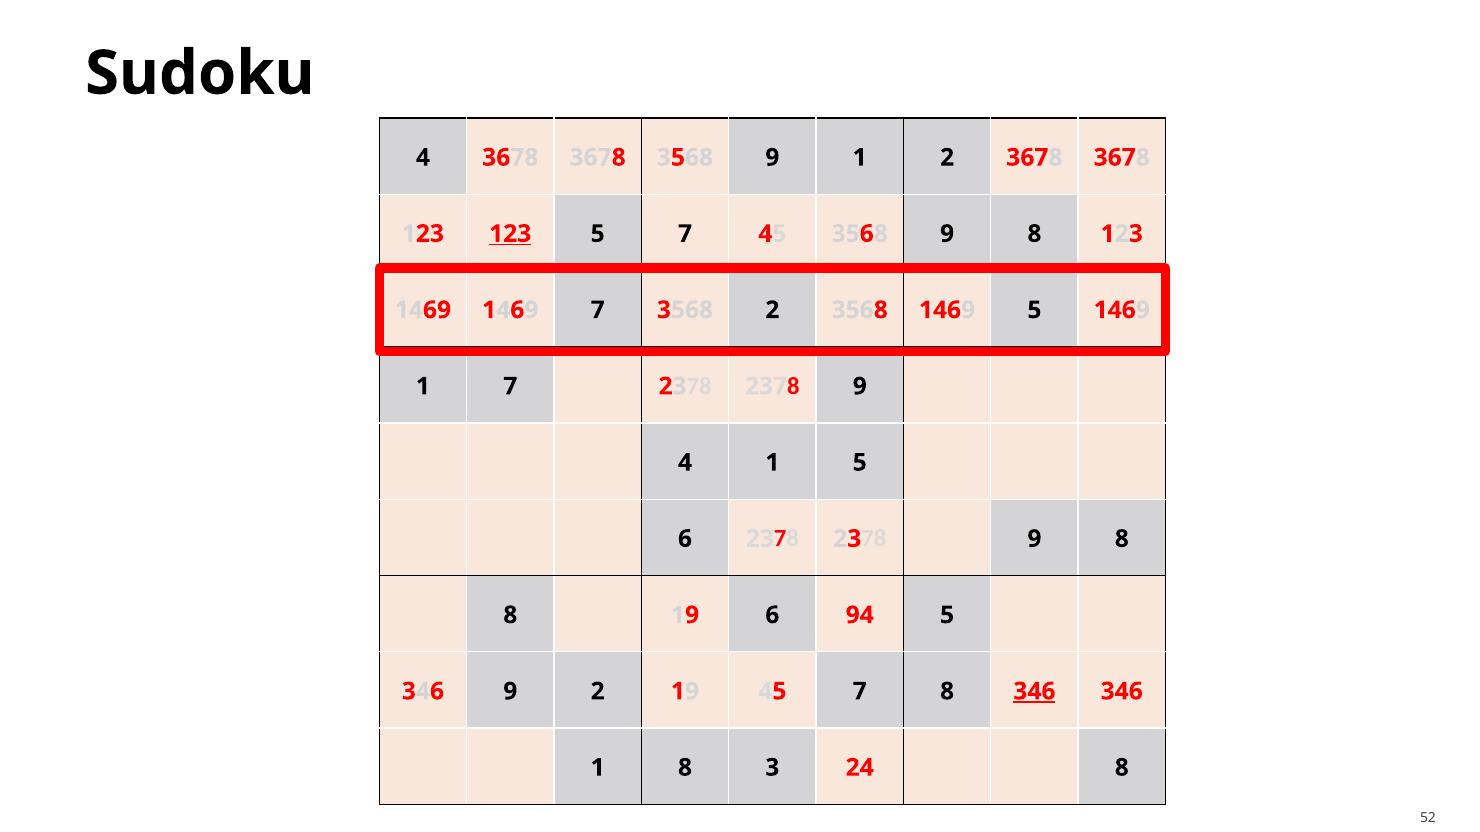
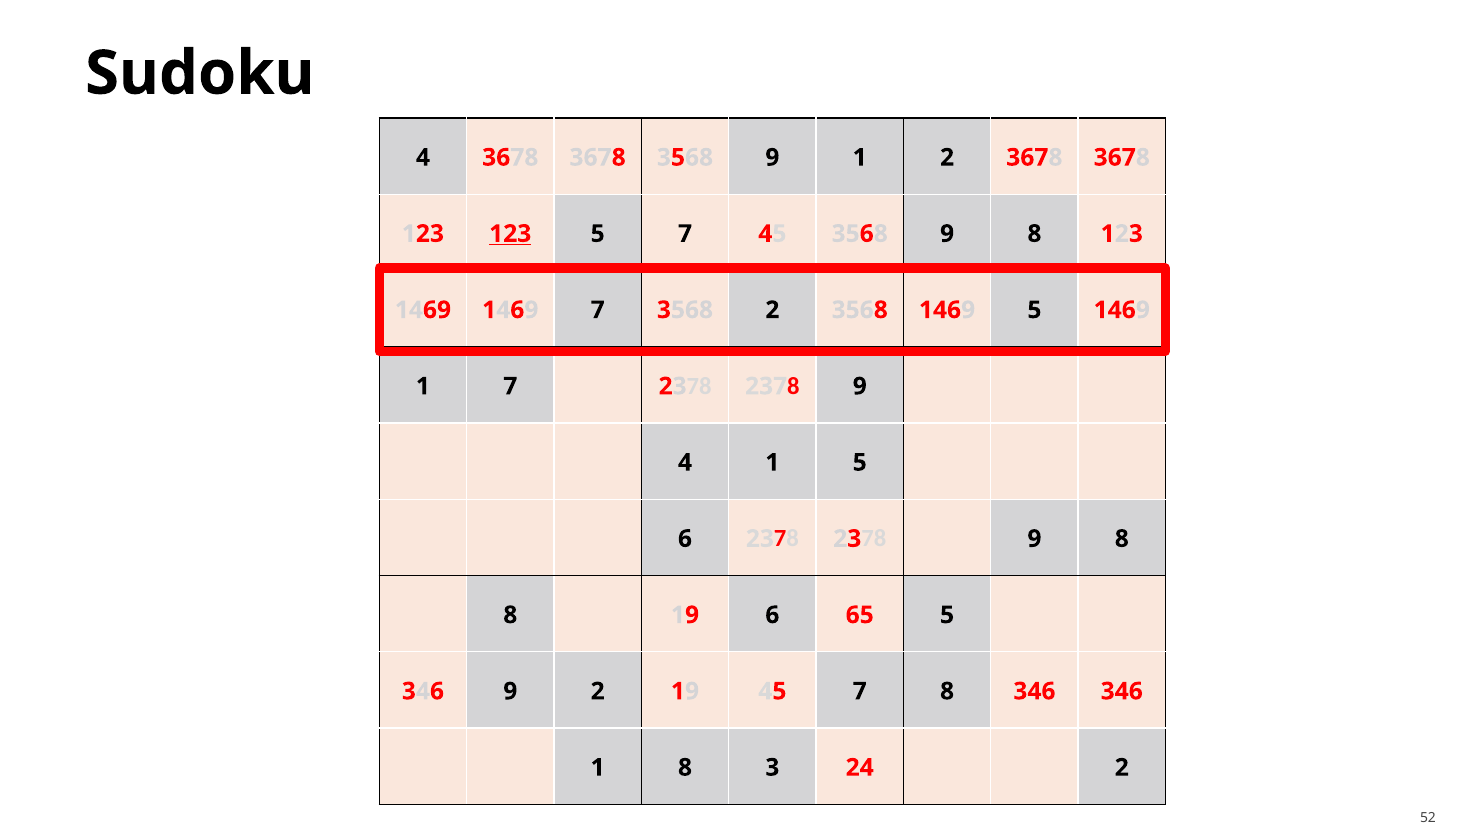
94: 94 -> 65 (860, 615)
346 underline: present -> none (1034, 692)
24 8: 8 -> 2 (1122, 768)
